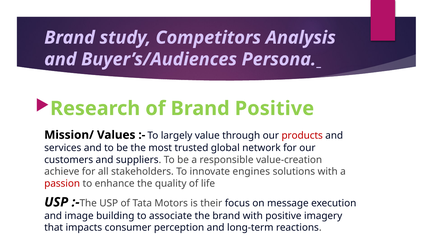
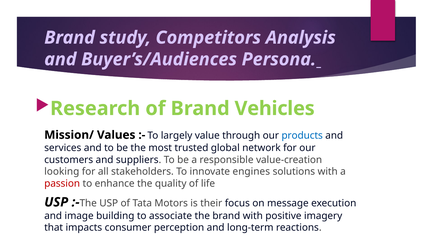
Brand Positive: Positive -> Vehicles (275, 108)
products colour: red -> blue (302, 135)
achieve: achieve -> looking (62, 171)
